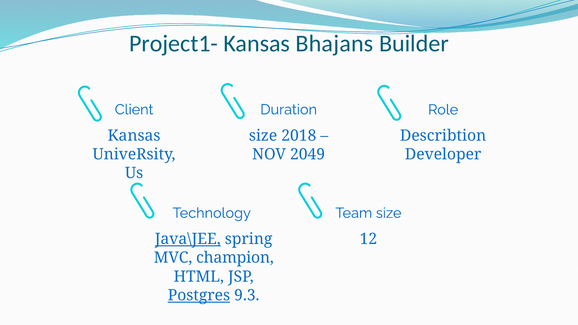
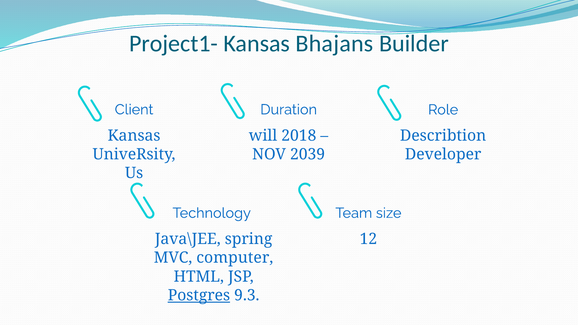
size: size -> will (263, 136)
2049: 2049 -> 2039 (308, 154)
Java\JEE underline: present -> none (188, 239)
champion: champion -> computer (235, 258)
